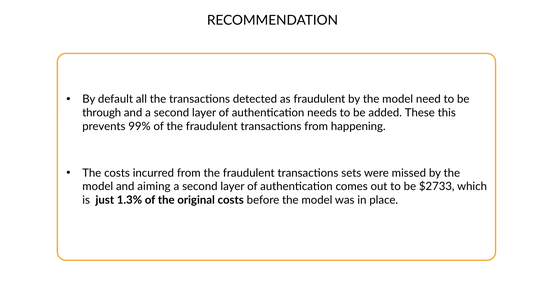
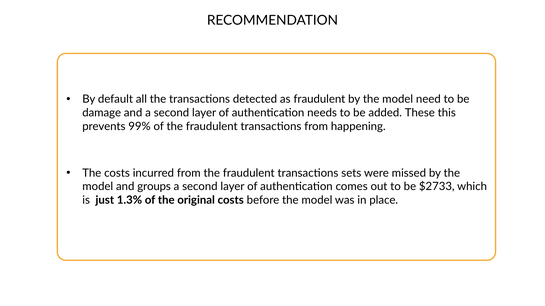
through: through -> damage (102, 113)
aiming: aiming -> groups (154, 187)
